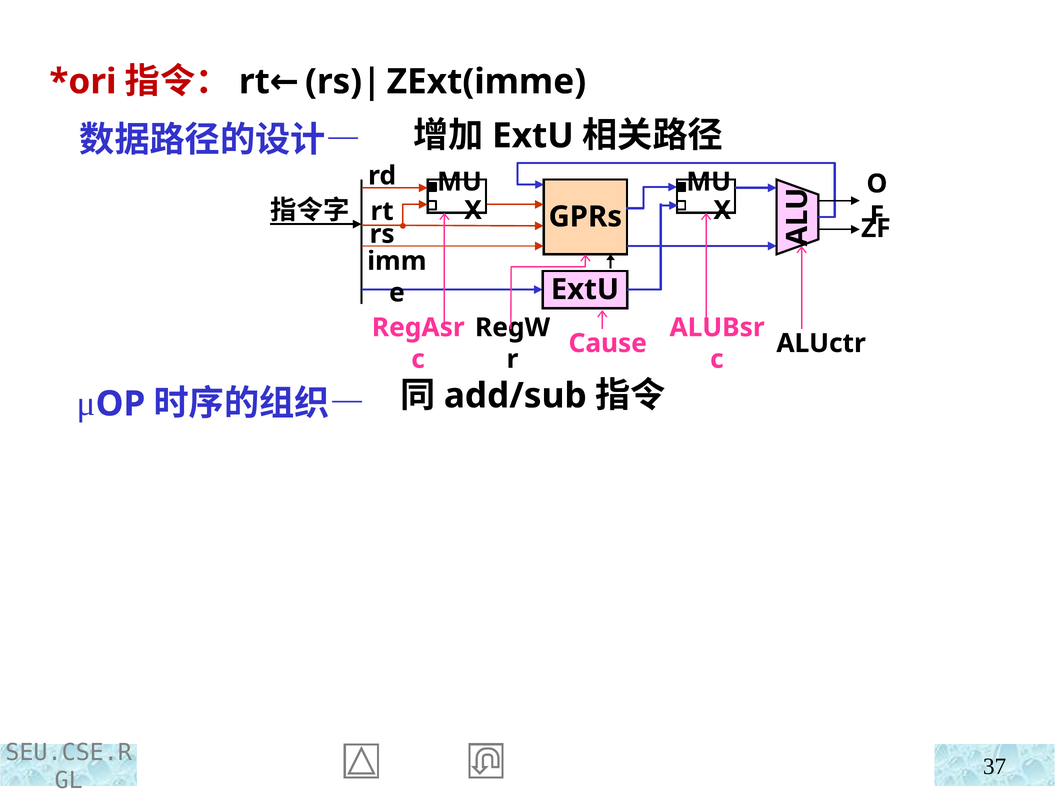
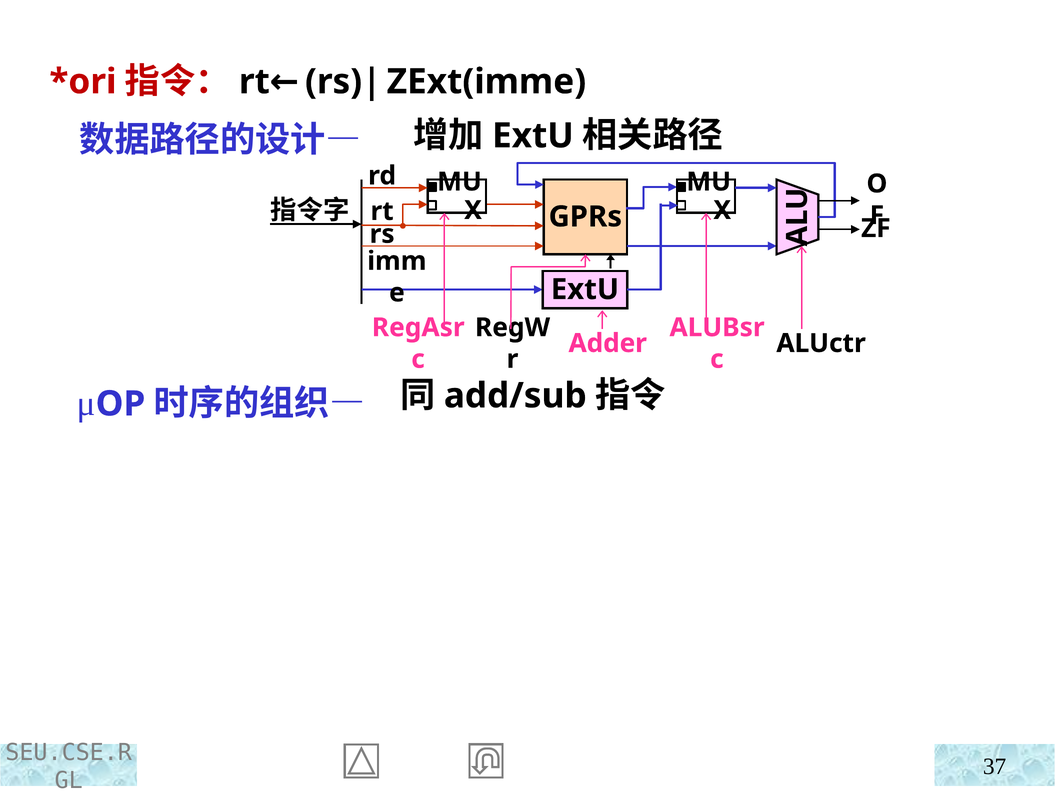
Cause: Cause -> Adder (608, 343)
